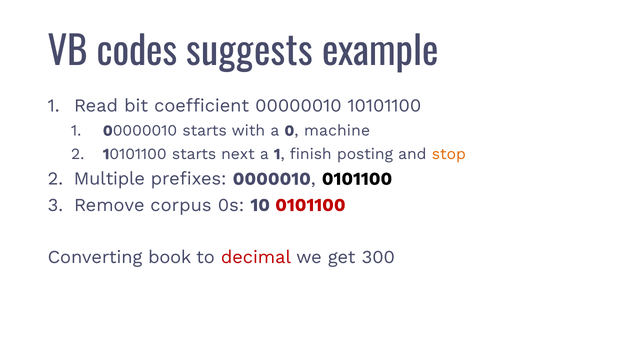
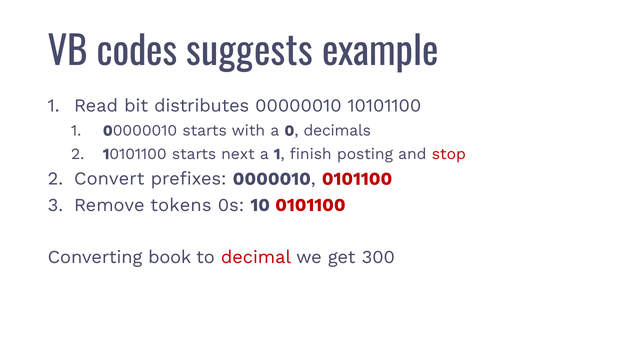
coefficient: coefficient -> distributes (202, 106)
machine: machine -> decimals (337, 130)
stop colour: orange -> red (449, 154)
Multiple: Multiple -> Convert (109, 179)
0101100 colour: black -> red (357, 179)
corpus: corpus -> tokens (181, 205)
